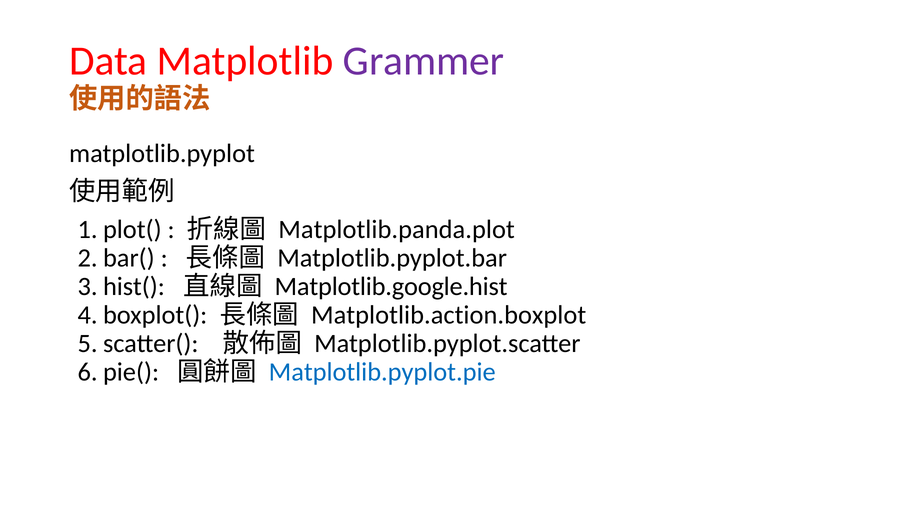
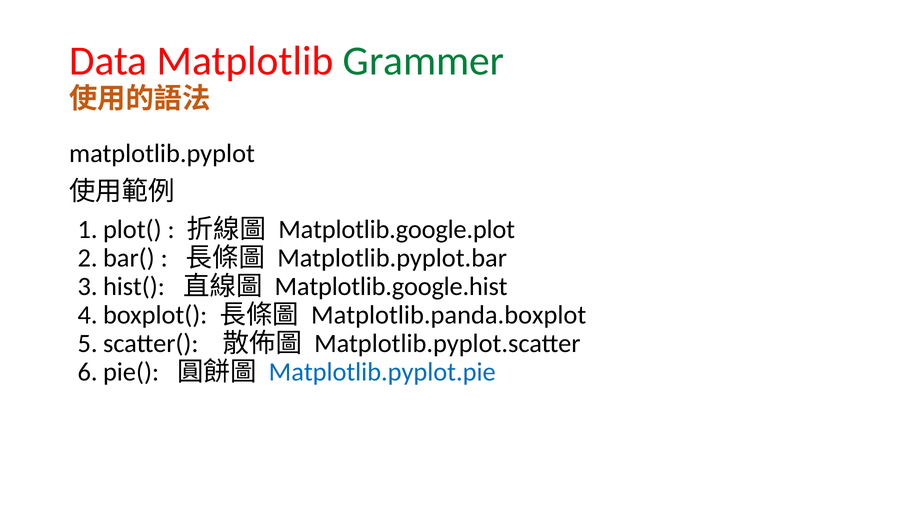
Grammer colour: purple -> green (424, 61)
Matplotlib.panda.plot: Matplotlib.panda.plot -> Matplotlib.google.plot (397, 229)
Matplotlib.action.boxplot: Matplotlib.action.boxplot -> Matplotlib.panda.boxplot (449, 315)
